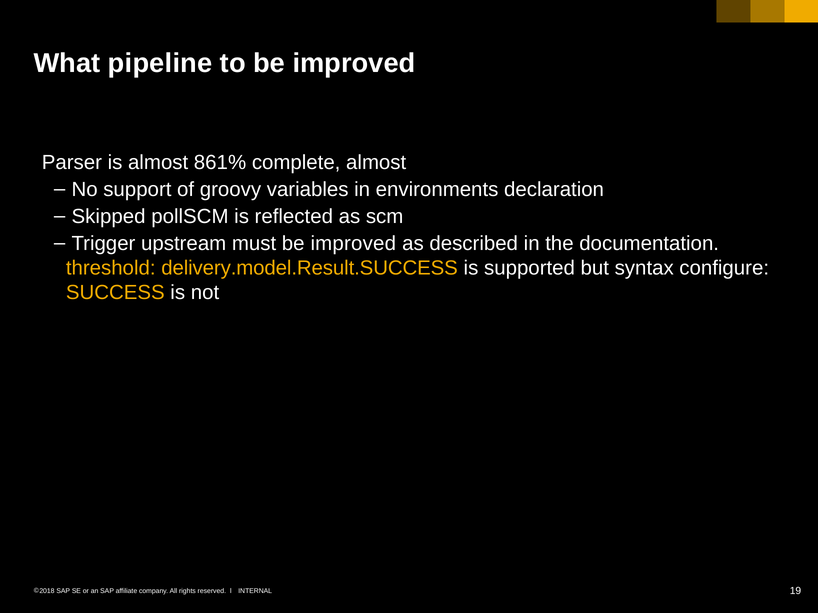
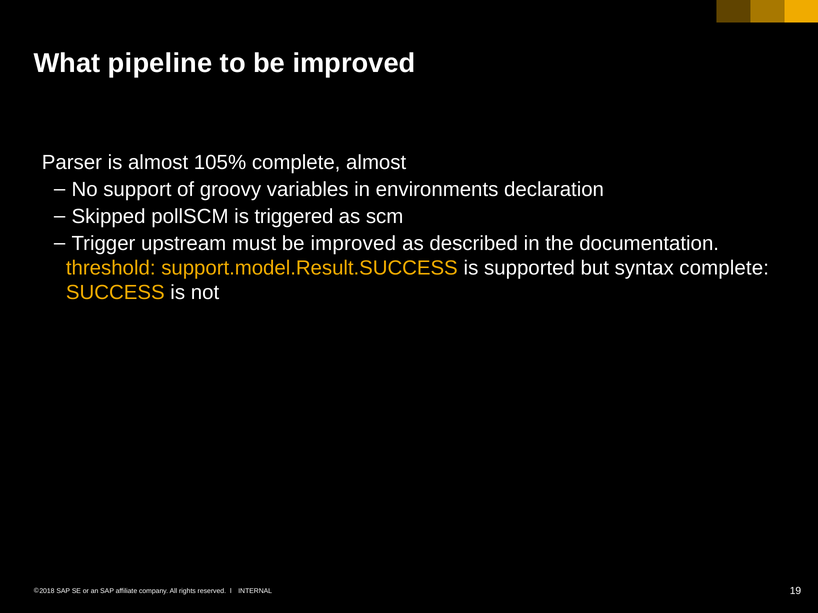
861%: 861% -> 105% (220, 163)
reflected: reflected -> triggered (294, 217)
delivery.model.Result.SUCCESS: delivery.model.Result.SUCCESS -> support.model.Result.SUCCESS (310, 268)
syntax configure: configure -> complete (724, 268)
